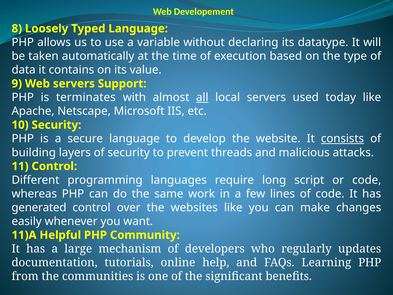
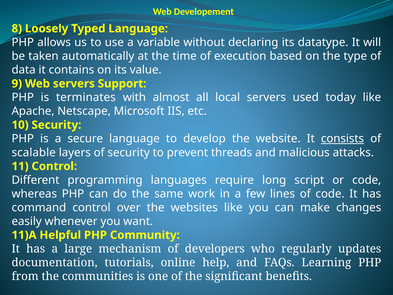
all underline: present -> none (202, 97)
building: building -> scalable (34, 152)
generated: generated -> command (39, 207)
